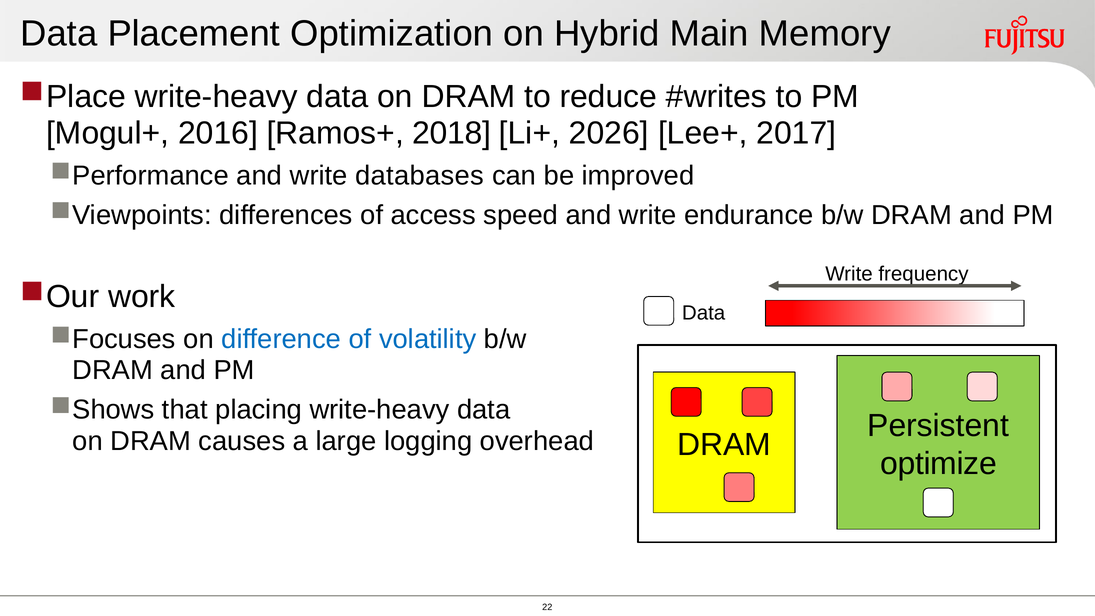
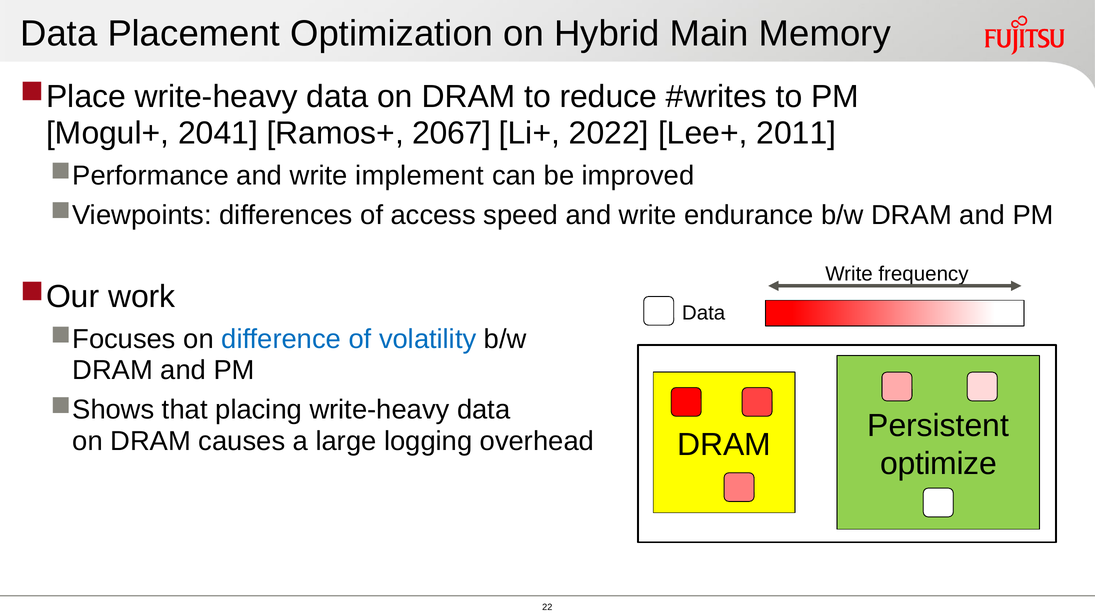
2016: 2016 -> 2041 (218, 133)
2018: 2018 -> 2067 (452, 133)
2026: 2026 -> 2022 (609, 133)
2017: 2017 -> 2011 (796, 133)
databases: databases -> implement (420, 176)
